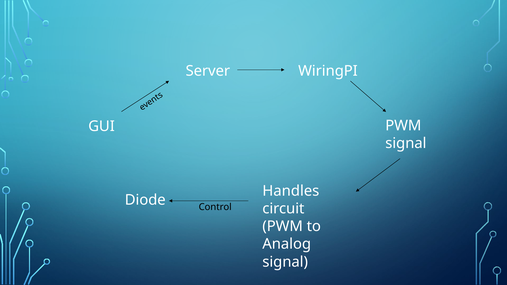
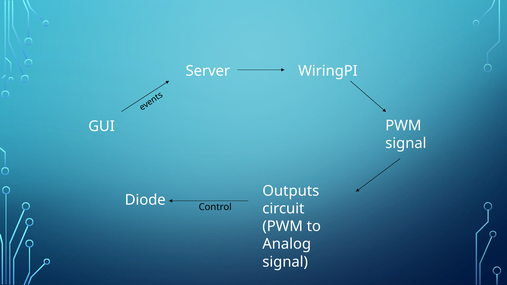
Handles: Handles -> Outputs (291, 191)
